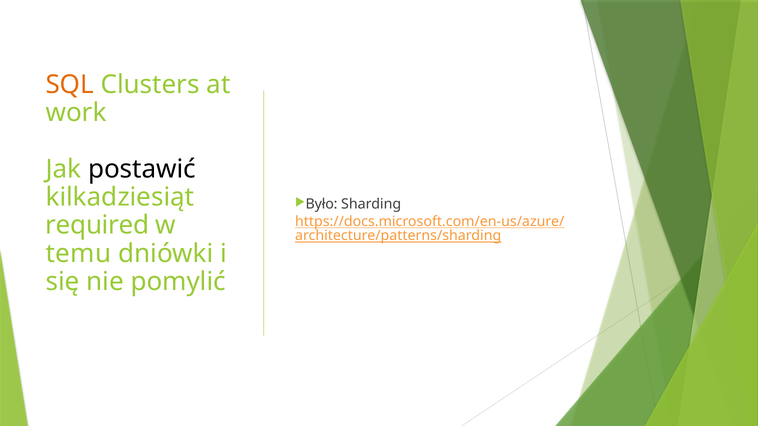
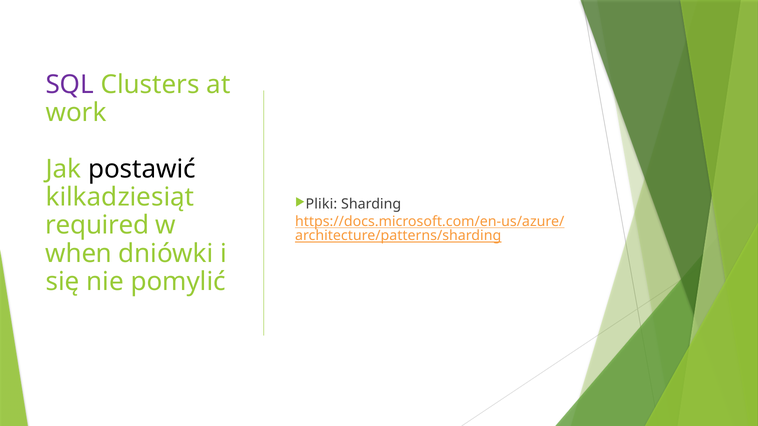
SQL colour: orange -> purple (70, 85)
Było: Było -> Pliki (321, 204)
temu: temu -> when (79, 254)
